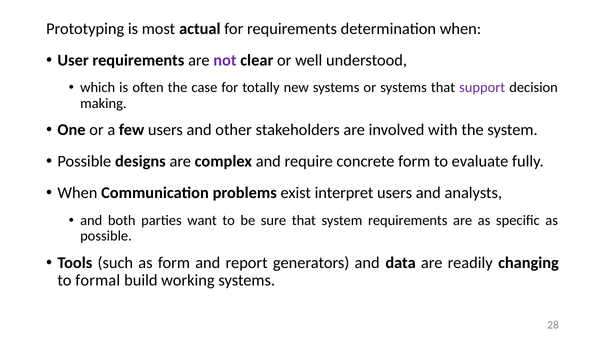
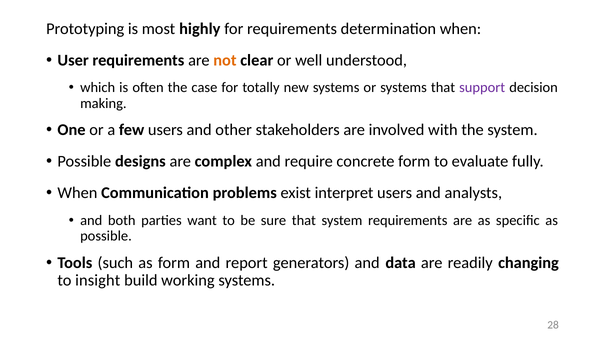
actual: actual -> highly (200, 29)
not colour: purple -> orange (225, 60)
formal: formal -> insight (98, 281)
